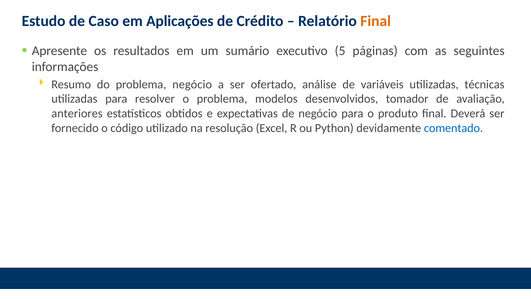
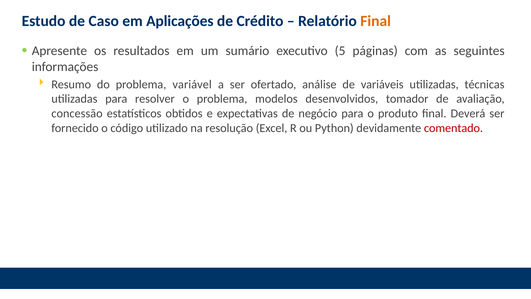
problema negócio: negócio -> variável (192, 84)
anteriores: anteriores -> concessão (77, 113)
comentado colour: blue -> red (453, 128)
